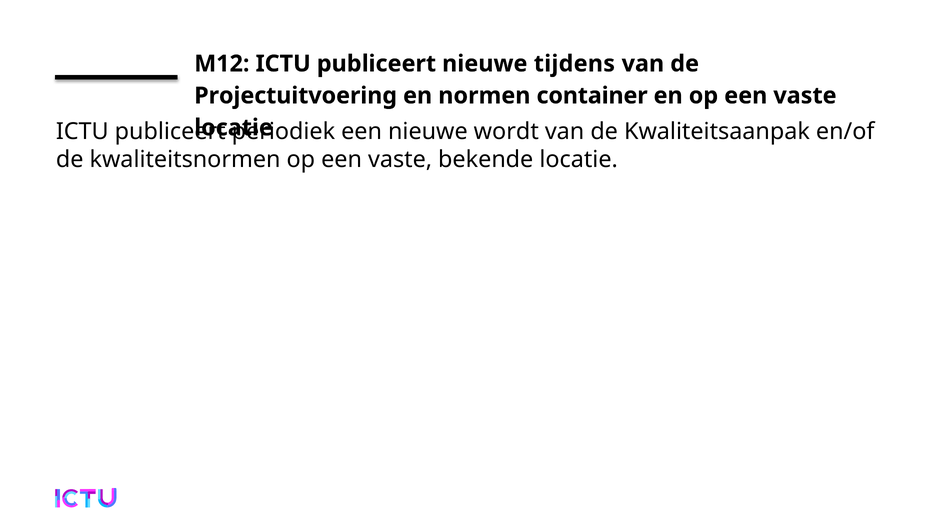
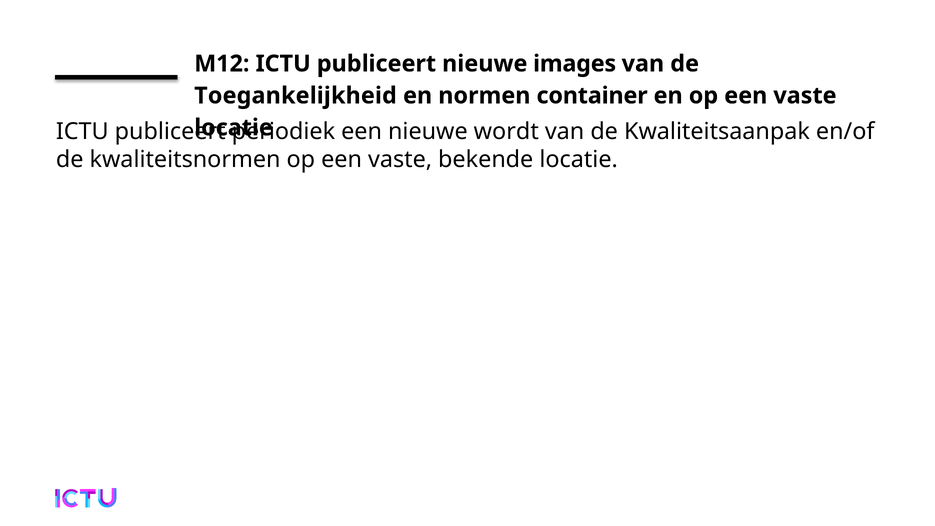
tijdens: tijdens -> images (575, 64)
Projectuitvoering: Projectuitvoering -> Toegankelijkheid (296, 96)
